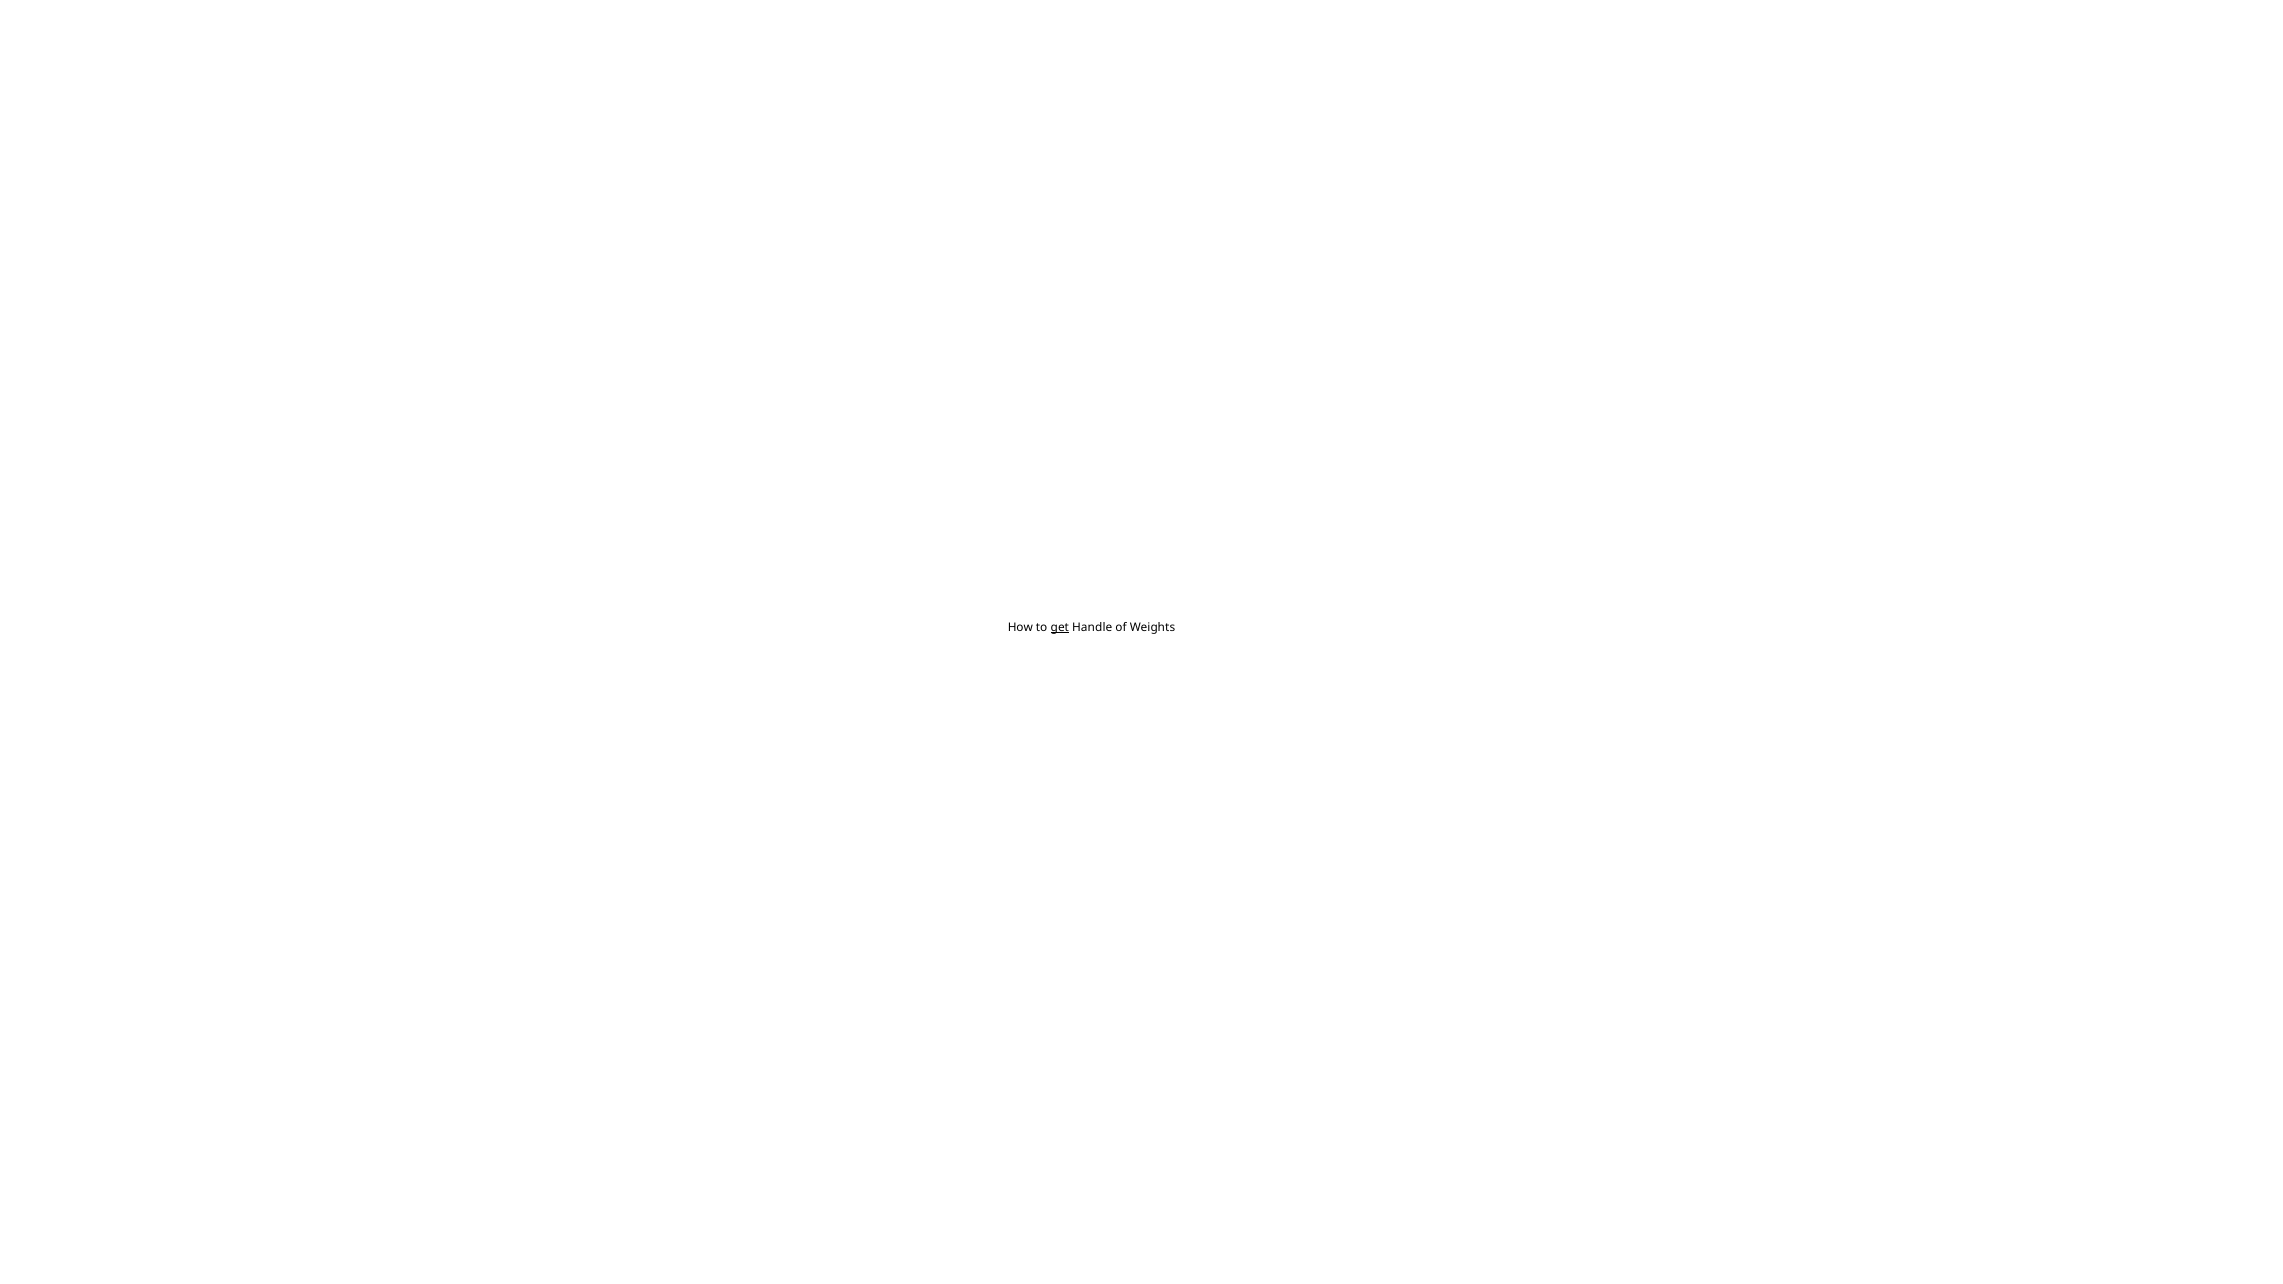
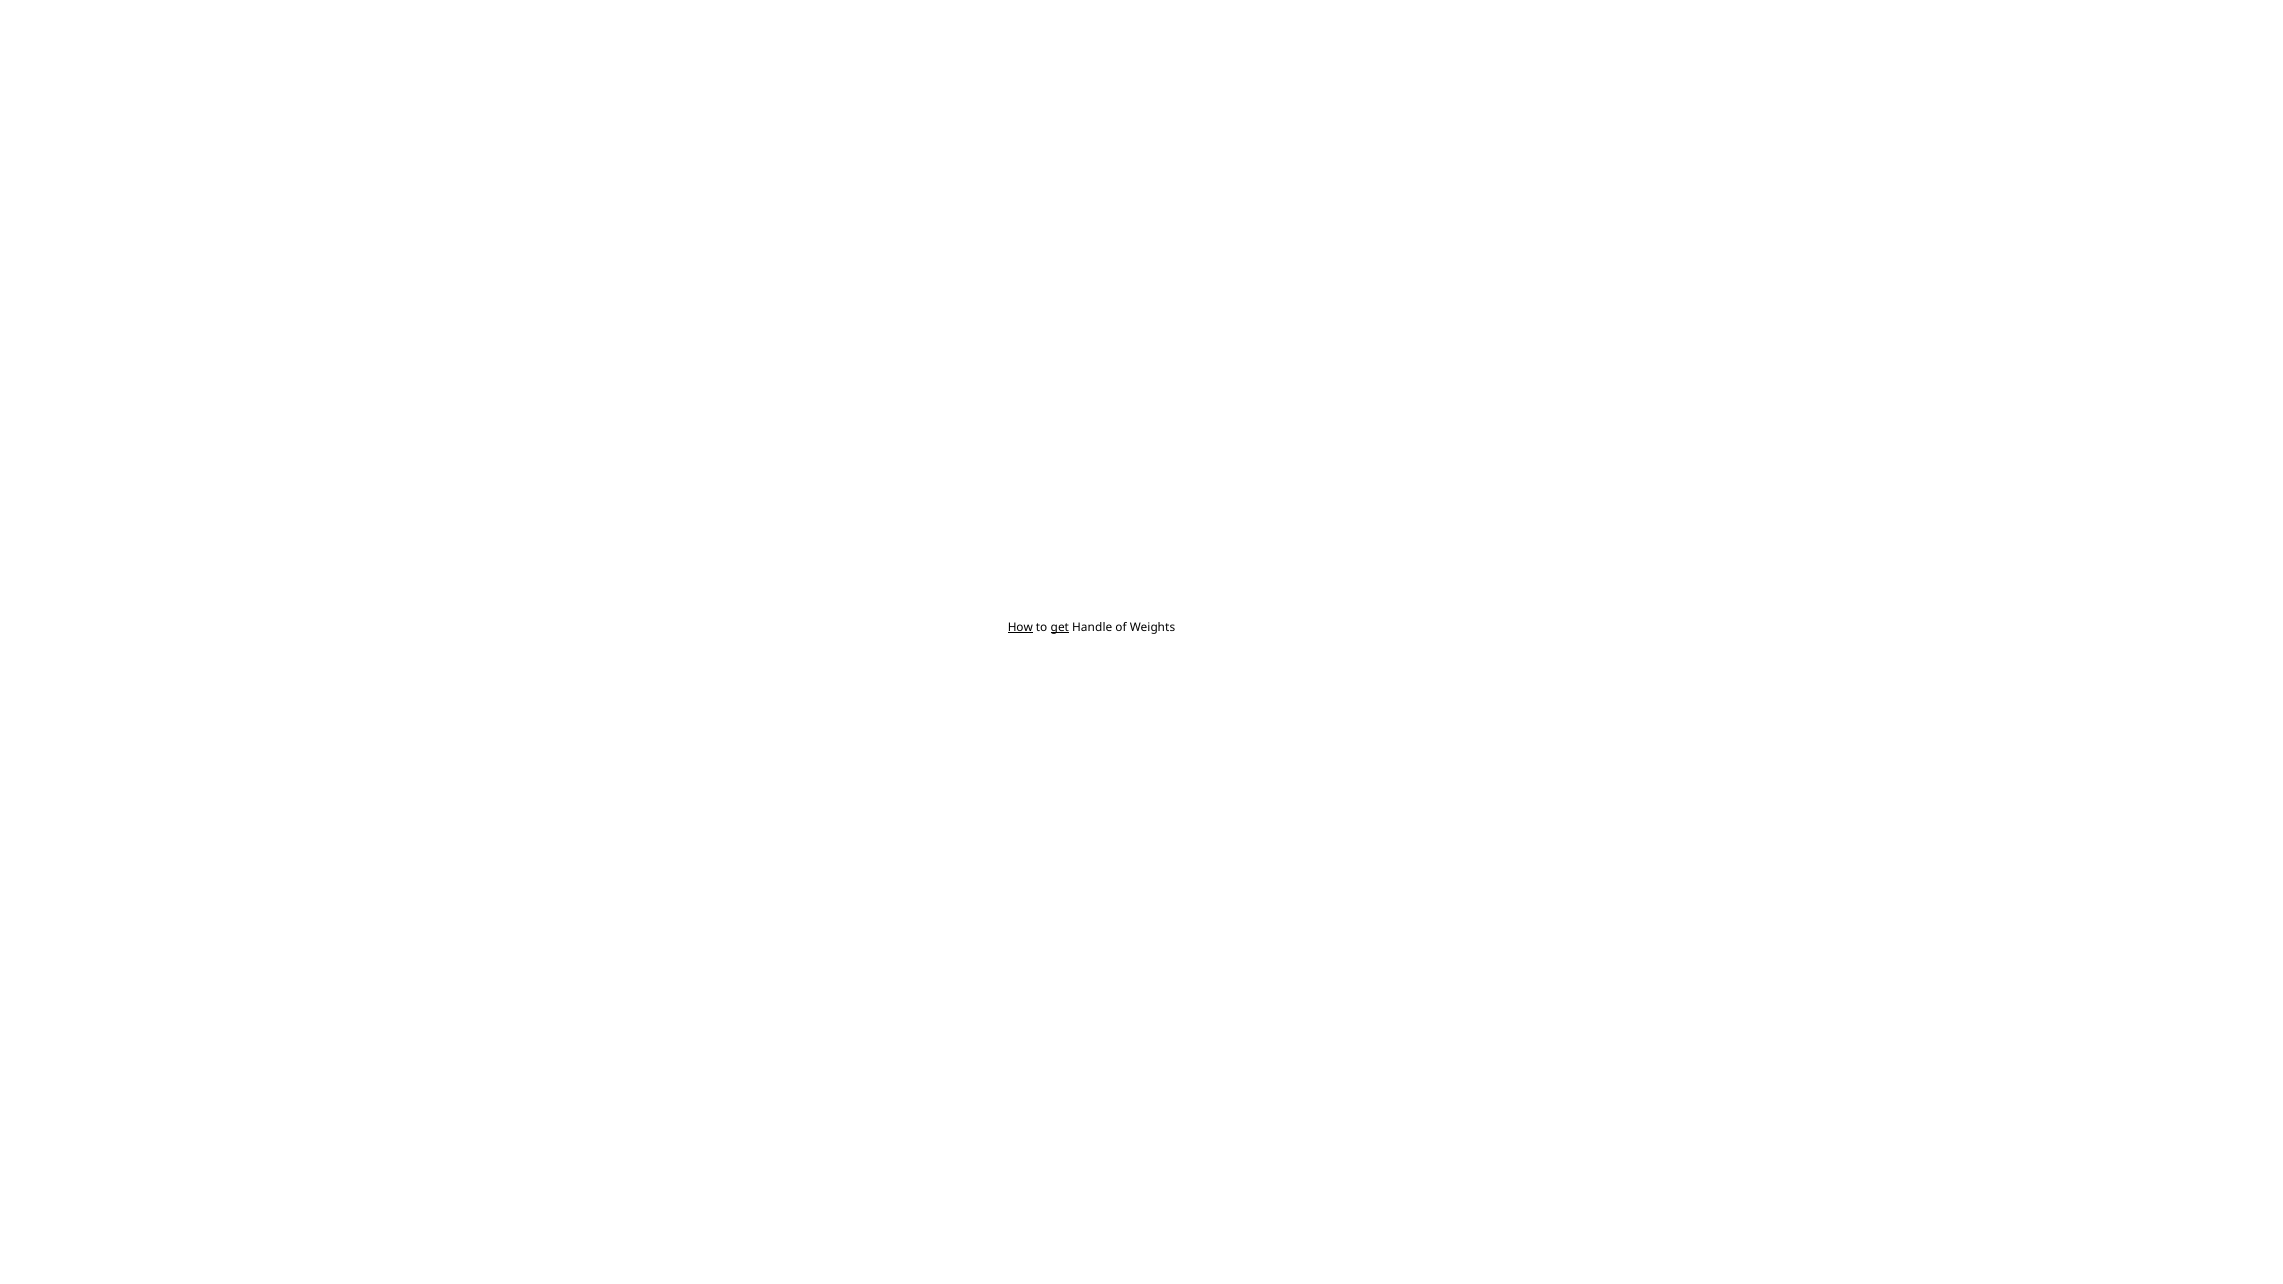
How underline: none -> present (1020, 627)
